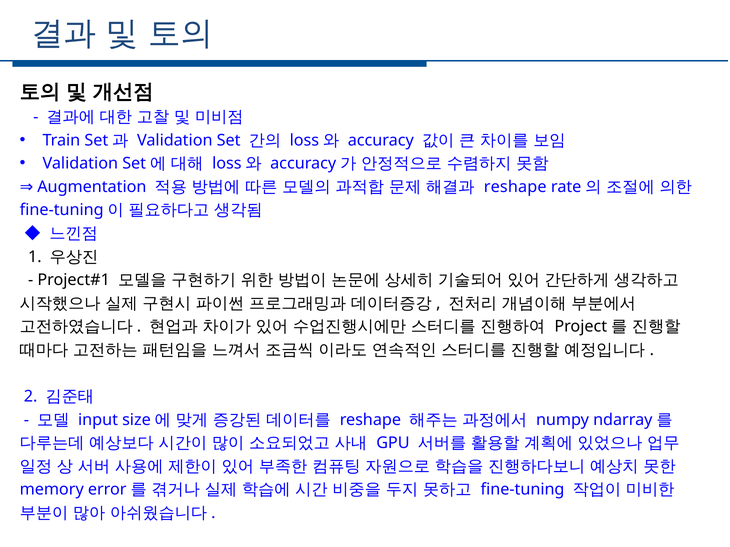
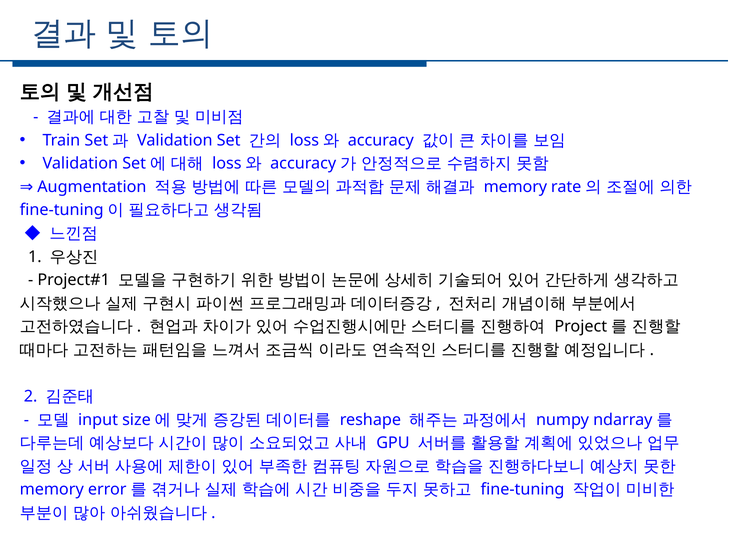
reshape: reshape -> memory (515, 187)
